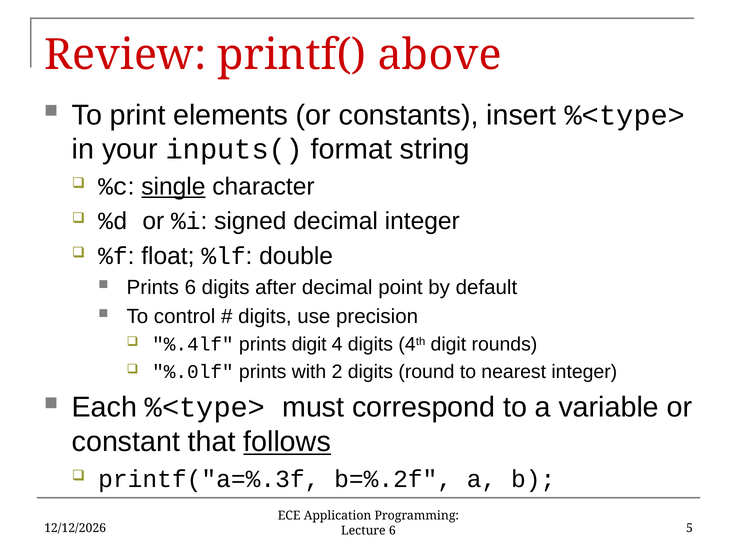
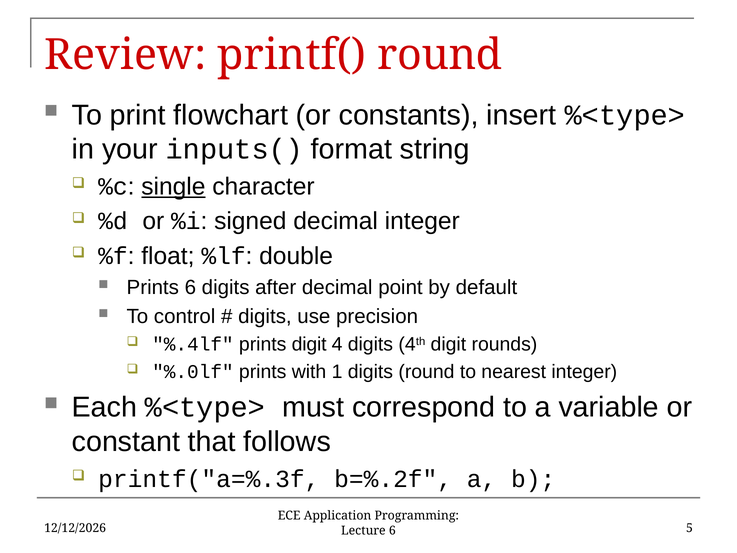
printf( above: above -> round (440, 55)
elements: elements -> flowchart (231, 115)
2: 2 -> 1 (337, 372)
follows underline: present -> none (287, 442)
